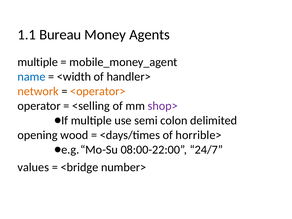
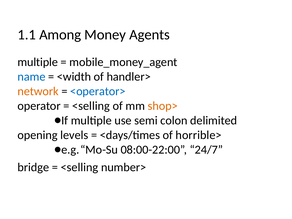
Bureau: Bureau -> Among (60, 35)
<operator> colour: orange -> blue (98, 91)
shop> colour: purple -> orange (163, 106)
wood: wood -> levels (74, 135)
values: values -> bridge (33, 167)
<bridge: <bridge -> <selling (79, 167)
